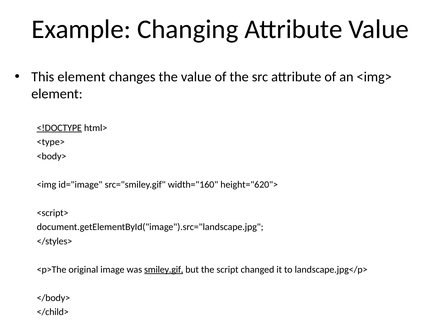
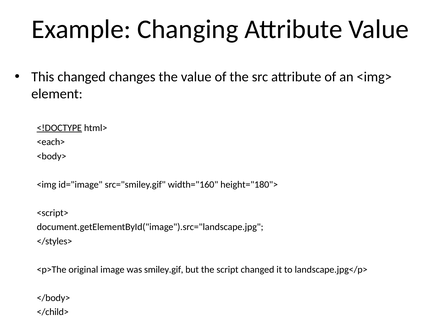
This element: element -> changed (82, 77)
<type>: <type> -> <each> (51, 142)
height="620">: height="620"> -> height="180"> (249, 185)
smiley.gif underline: present -> none (164, 270)
